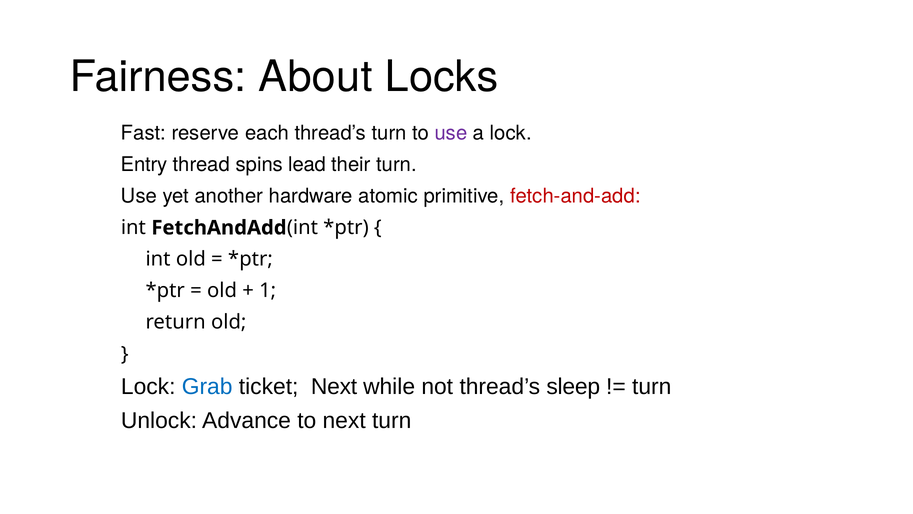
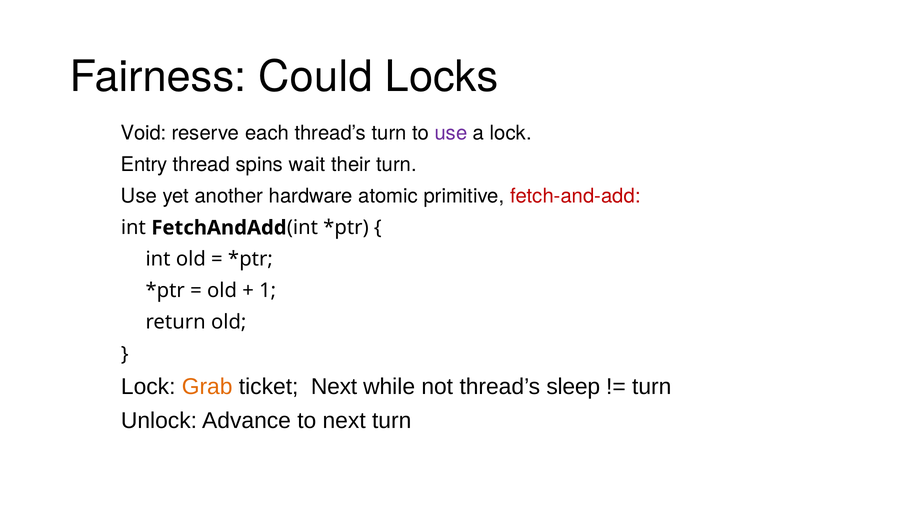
About: About -> Could (315, 77)
Fast: Fast -> Void (144, 133)
lead: lead -> wait (307, 165)
Grab colour: blue -> orange (207, 386)
